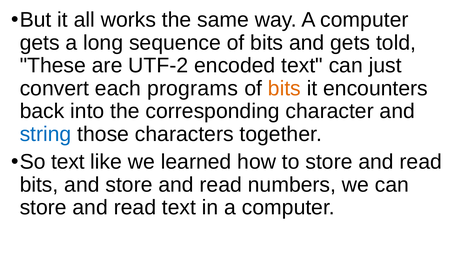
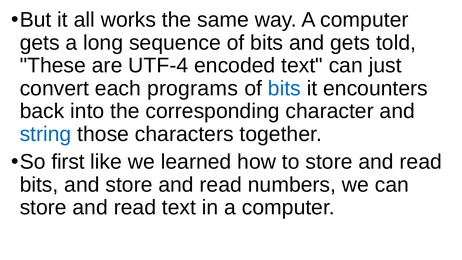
UTF-2: UTF-2 -> UTF-4 (158, 66)
bits colour: orange -> blue (284, 88)
So text: text -> first (68, 162)
